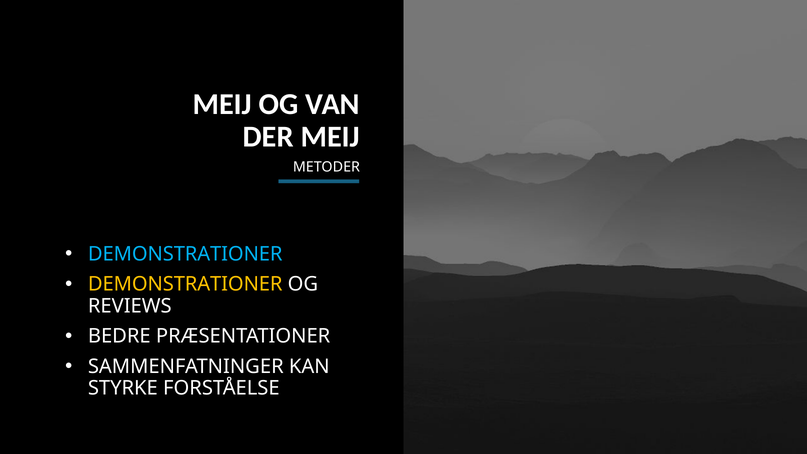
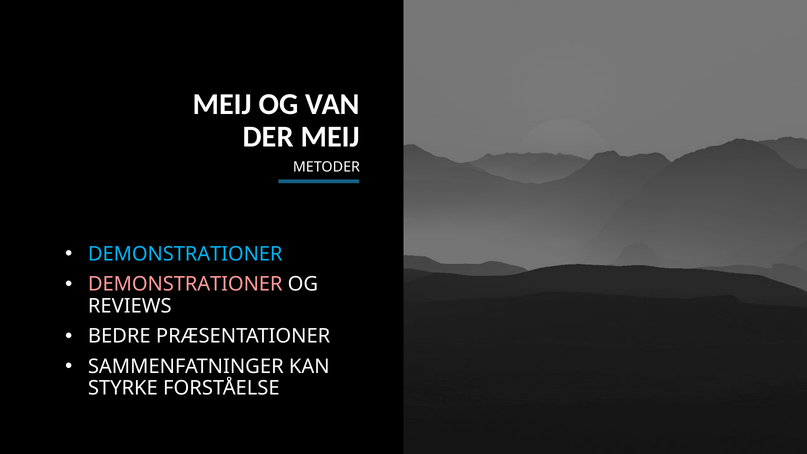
DEMONSTRATIONER colour: yellow -> pink (185, 284)
